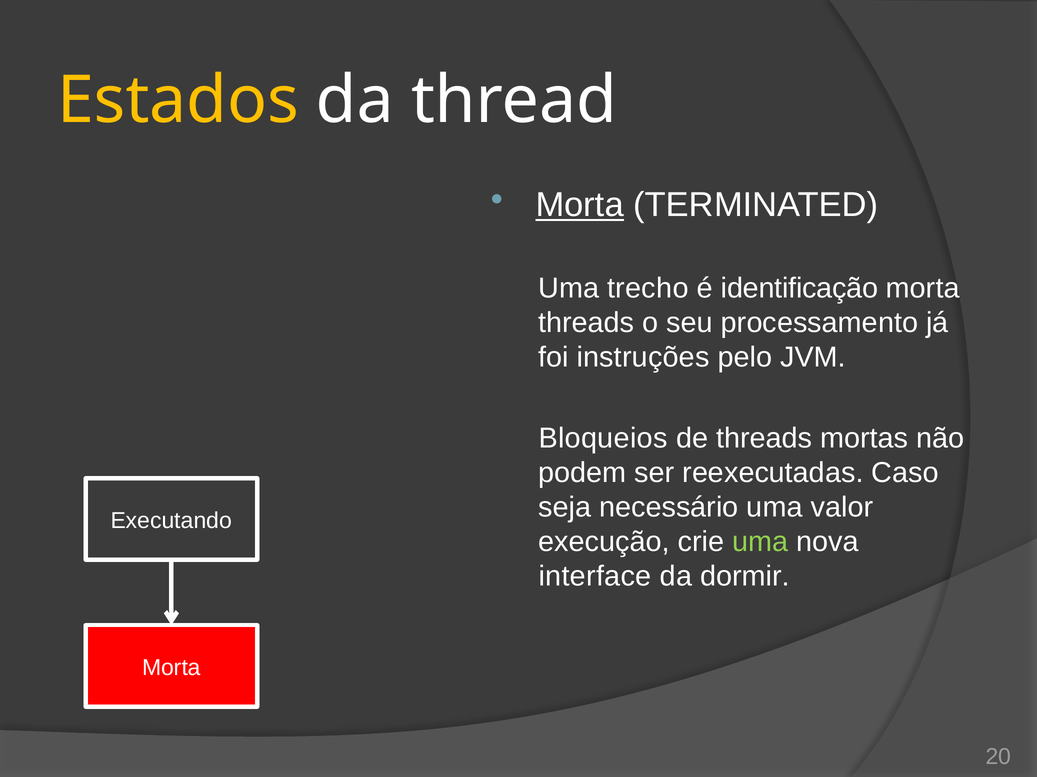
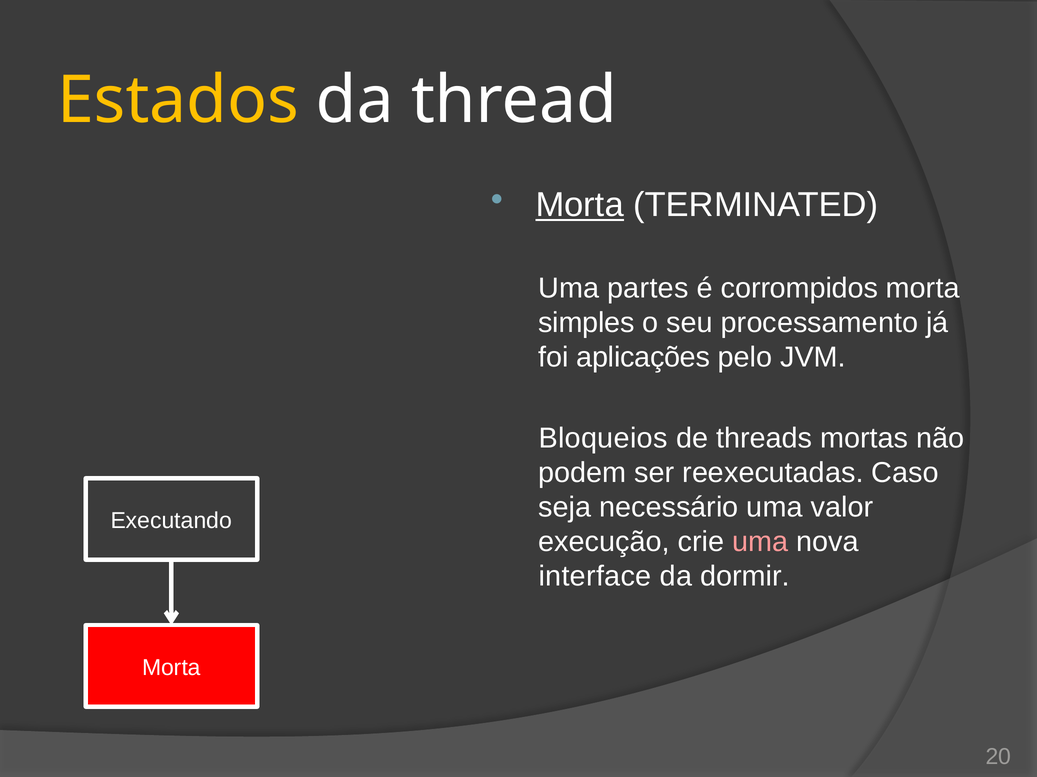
trecho: trecho -> partes (648, 289)
identificação: identificação -> corrompidos (800, 289)
threads: threads -> simples (586, 323)
instruções: instruções -> aplicações (643, 358)
uma colour: light green -> pink (760, 542)
